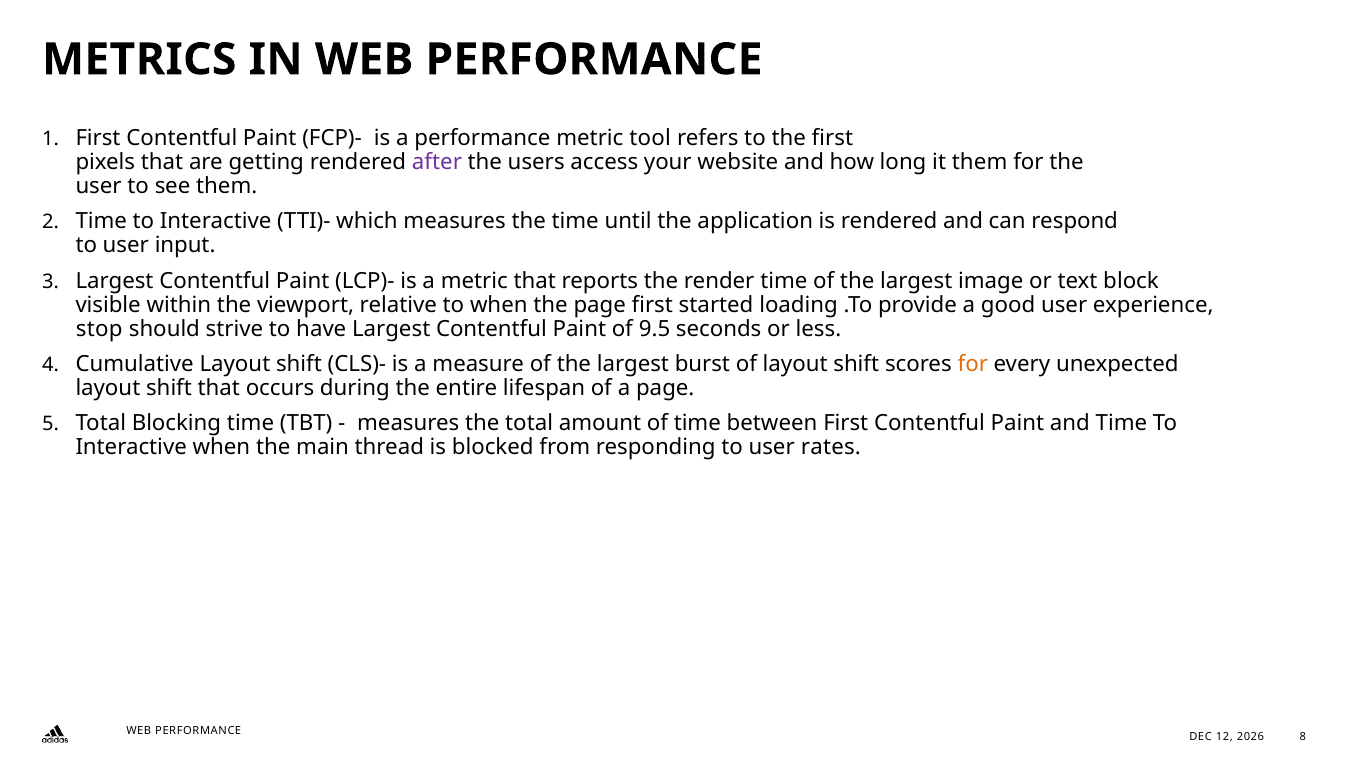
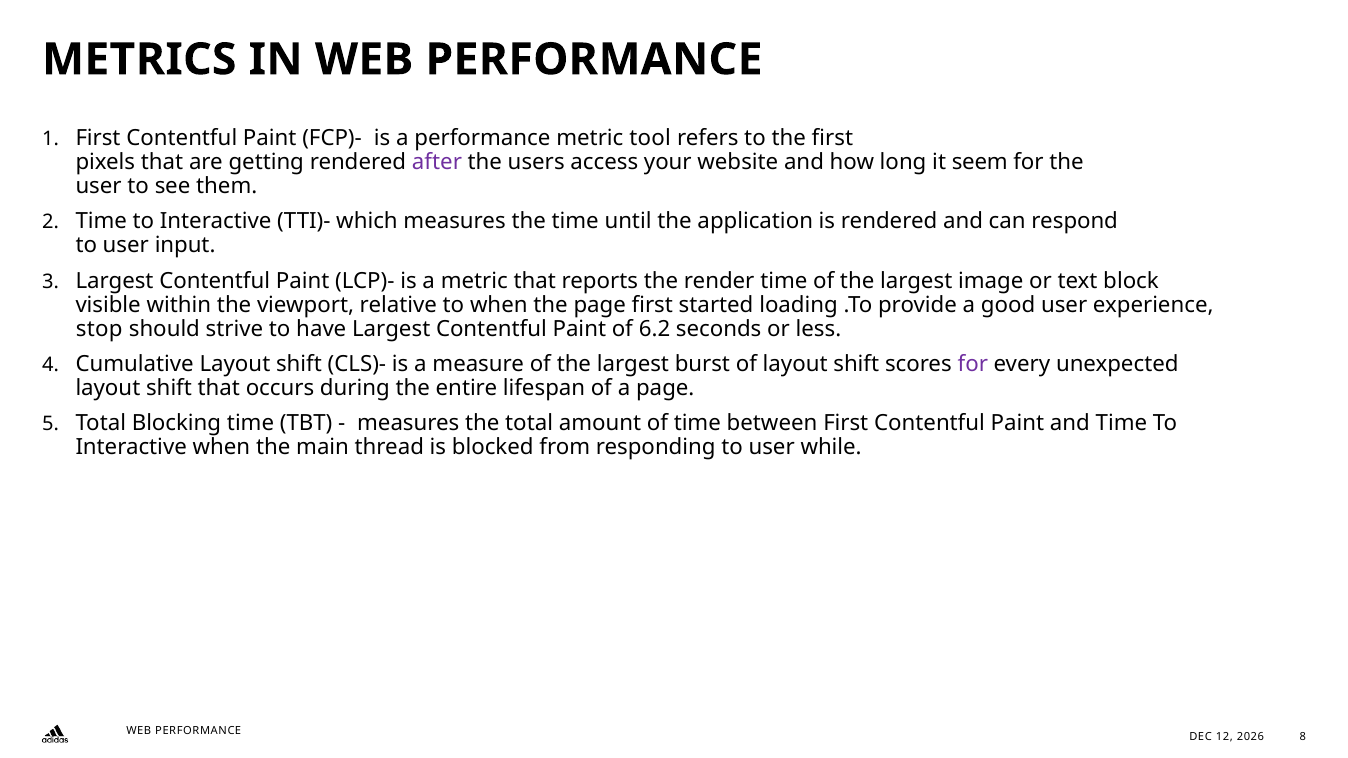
it them: them -> seem (980, 162)
9.5: 9.5 -> 6.2 (655, 329)
for colour: orange -> purple (973, 364)
rates: rates -> while (831, 448)
